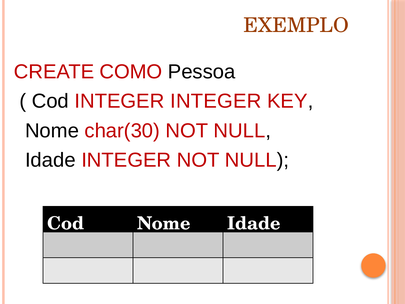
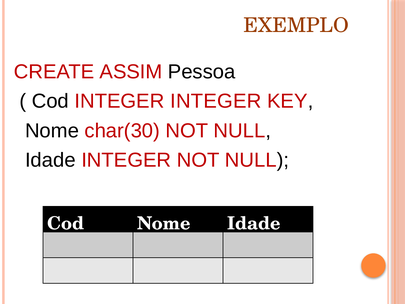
COMO: COMO -> ASSIM (131, 72)
